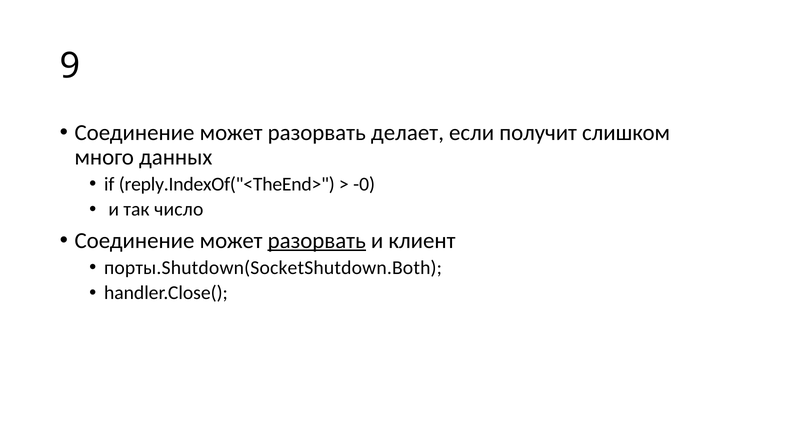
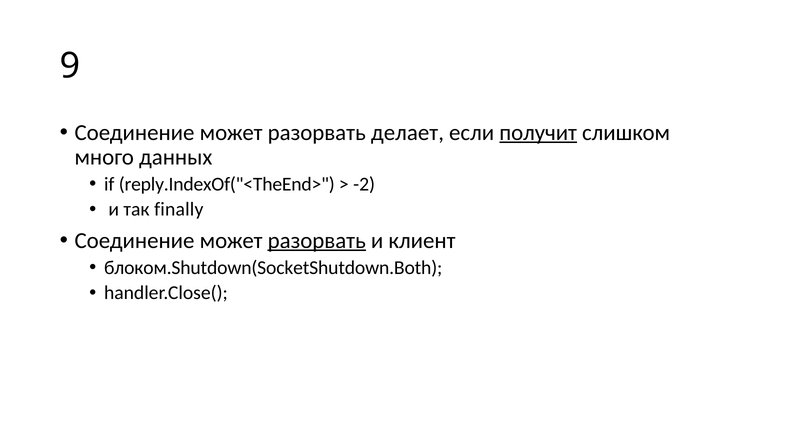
получит underline: none -> present (538, 133)
-0: -0 -> -2 (364, 185)
число: число -> finally (179, 210)
порты.Shutdown(SocketShutdown.Both: порты.Shutdown(SocketShutdown.Both -> блоком.Shutdown(SocketShutdown.Both (273, 268)
